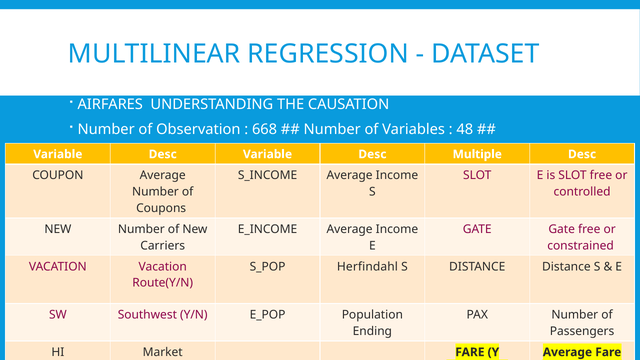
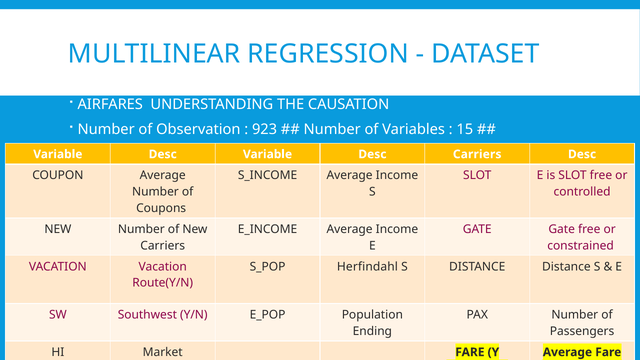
668: 668 -> 923 (265, 130)
48: 48 -> 15 (465, 130)
Desc Multiple: Multiple -> Carriers (477, 154)
